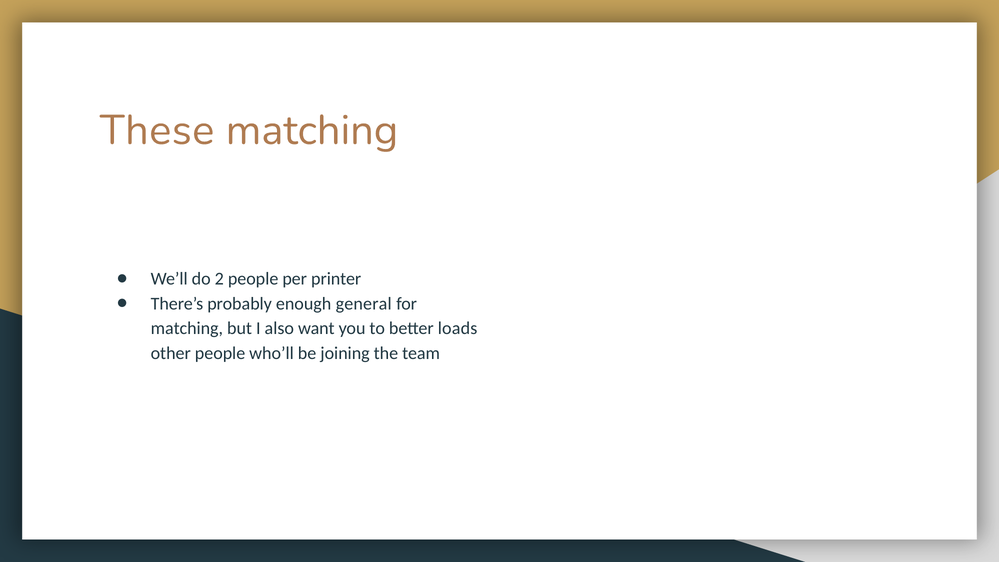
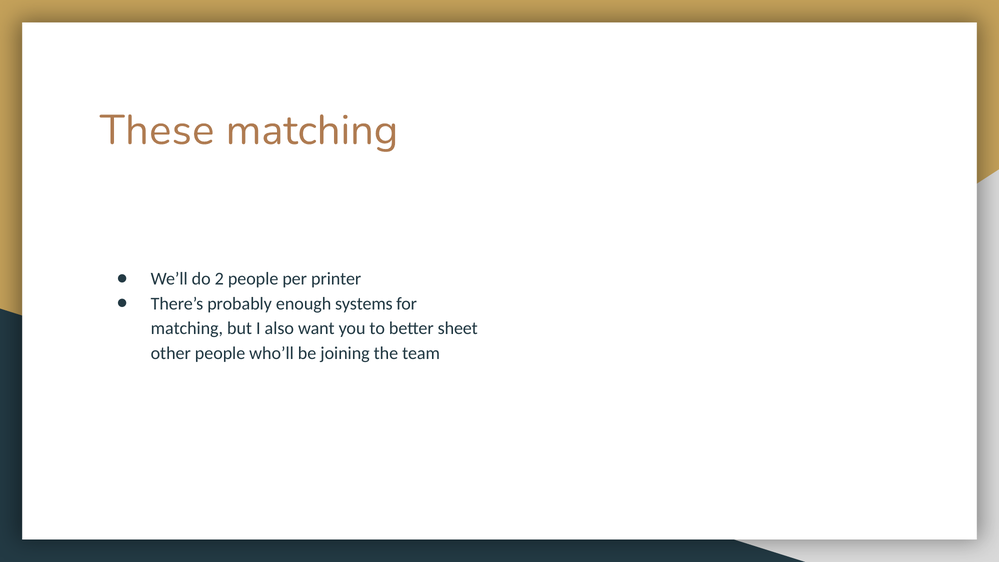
general: general -> systems (364, 304)
loads: loads -> sheet (458, 328)
